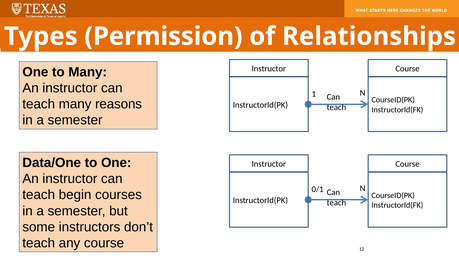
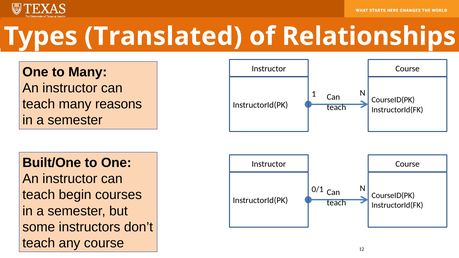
Permission: Permission -> Translated (163, 36)
Data/One: Data/One -> Built/One (52, 163)
